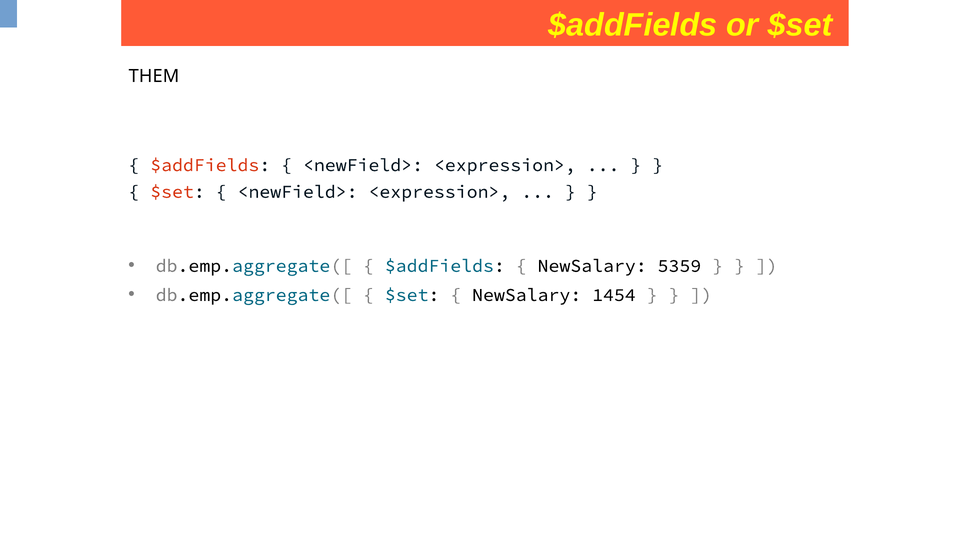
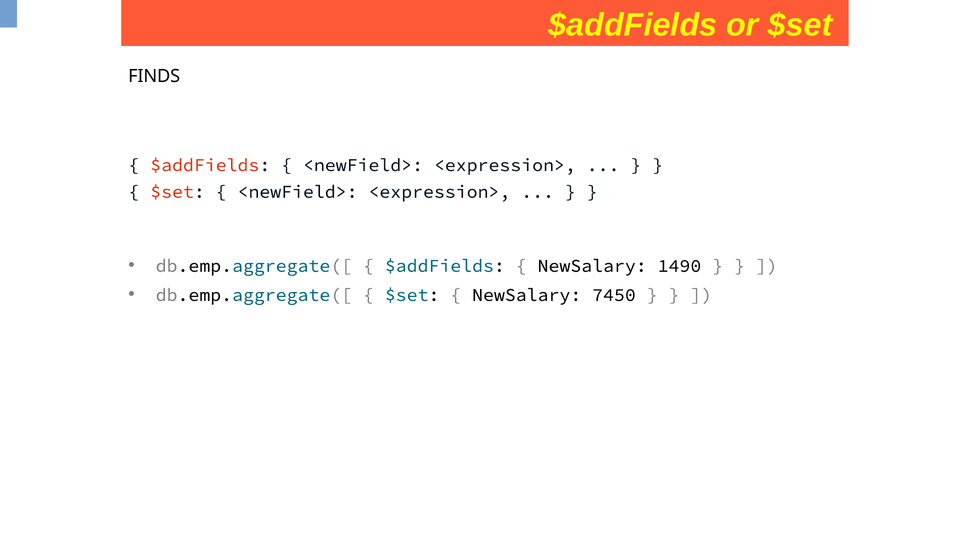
THEM: THEM -> FINDS (154, 76)
5359: 5359 -> 1490 (679, 266)
1454: 1454 -> 7450 (614, 295)
